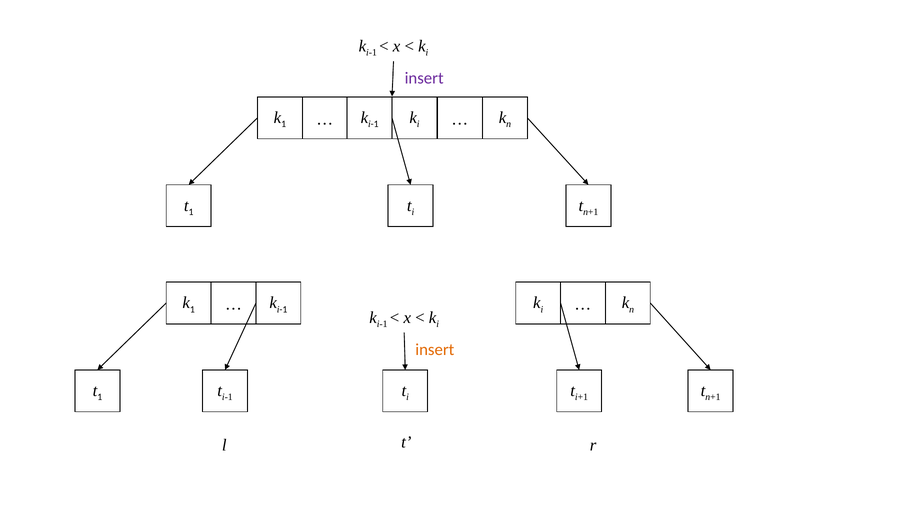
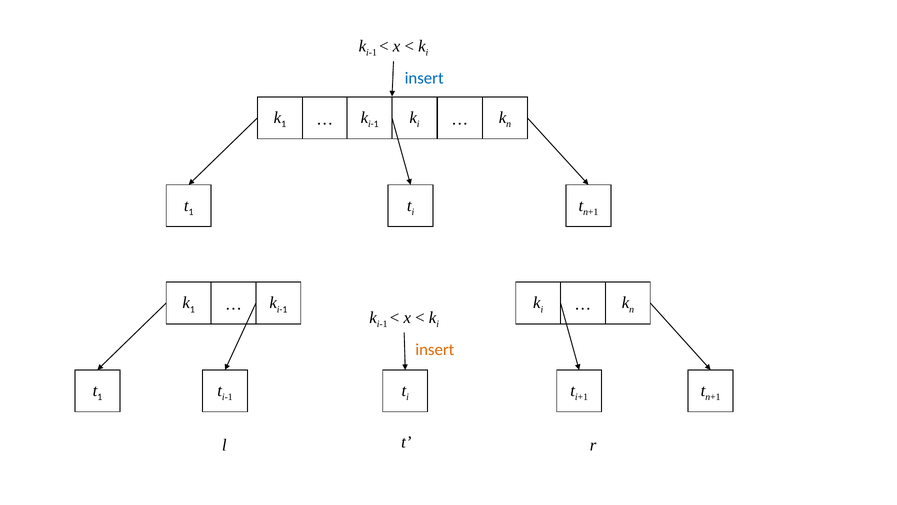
insert colour: purple -> blue (424, 78)
